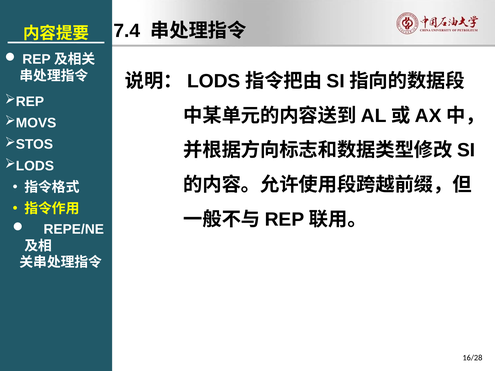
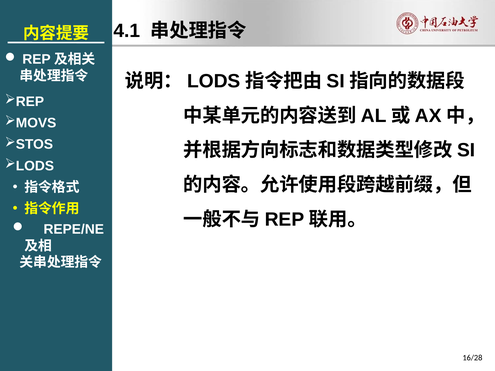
7.4: 7.4 -> 4.1 (127, 31)
